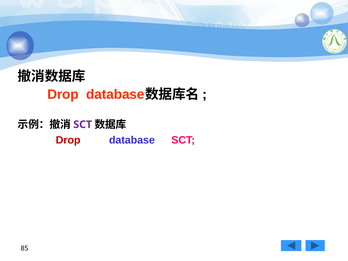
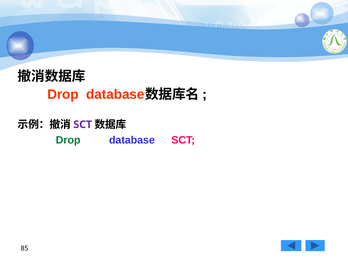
Drop colour: red -> green (68, 140)
